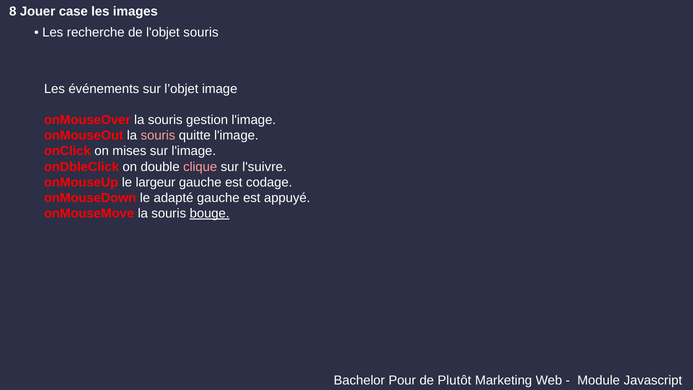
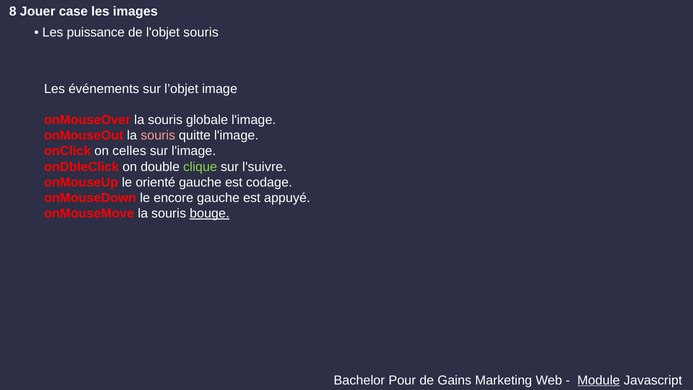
recherche: recherche -> puissance (96, 32)
gestion: gestion -> globale (207, 120)
mises: mises -> celles (129, 151)
clique colour: pink -> light green (200, 167)
largeur: largeur -> orienté (155, 182)
adapté: adapté -> encore (174, 198)
Plutôt: Plutôt -> Gains (455, 380)
Module underline: none -> present (599, 380)
